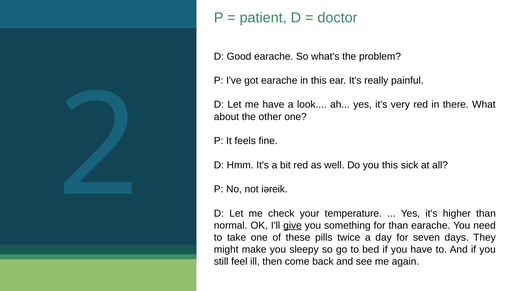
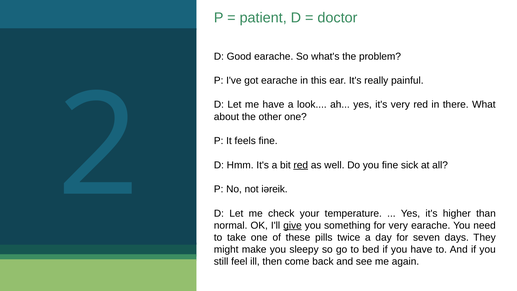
red underline: none -> present (301, 165)
you this: this -> fine (390, 165)
for than: than -> very (398, 225)
